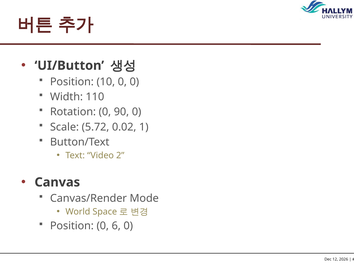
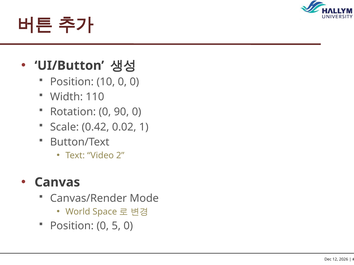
5.72: 5.72 -> 0.42 (95, 127)
6: 6 -> 5 (116, 226)
